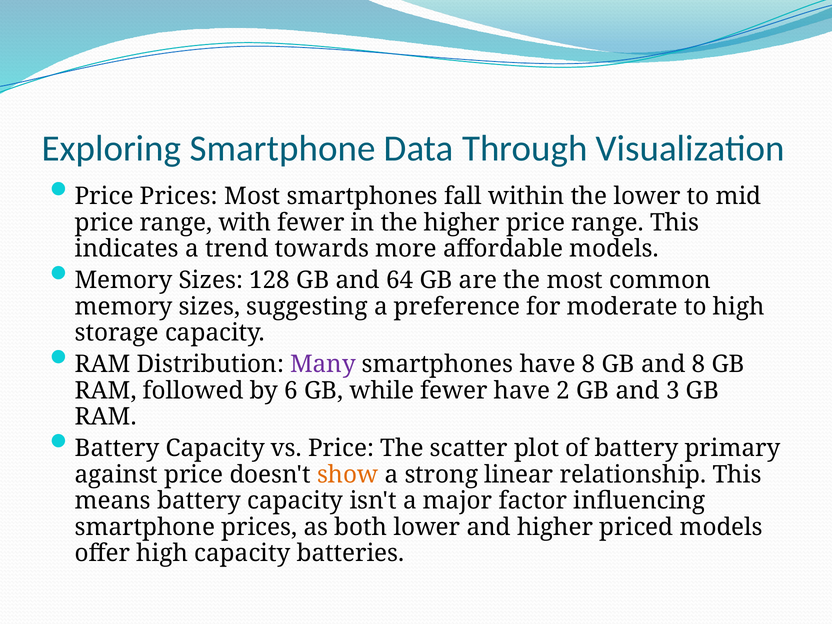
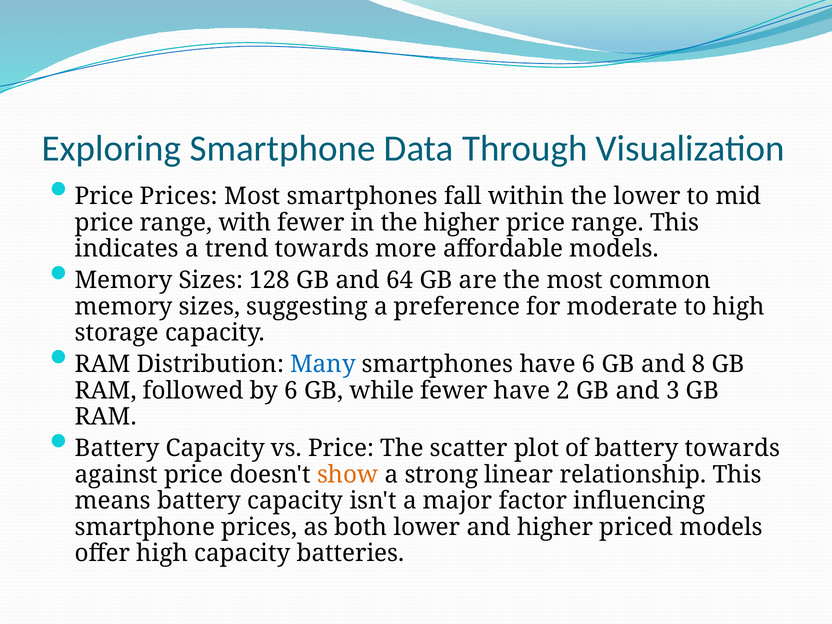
Many colour: purple -> blue (323, 364)
have 8: 8 -> 6 (589, 364)
battery primary: primary -> towards (733, 448)
